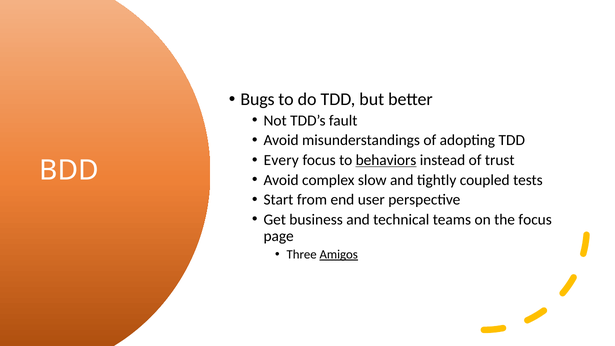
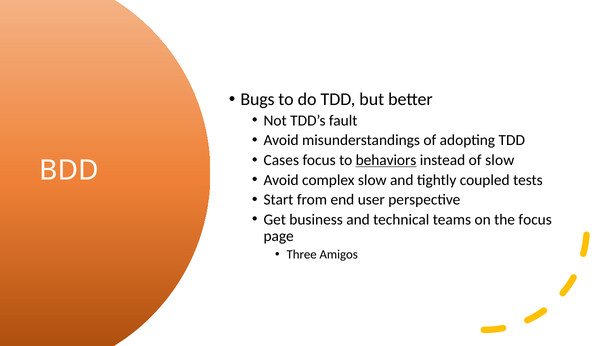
Every: Every -> Cases (281, 160)
of trust: trust -> slow (500, 160)
Amigos underline: present -> none (339, 255)
